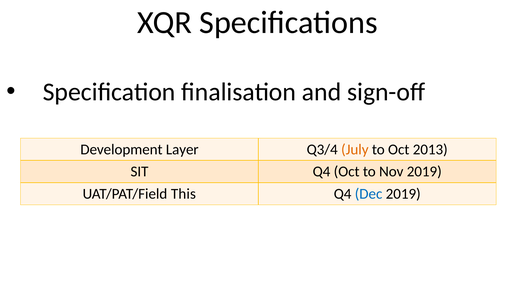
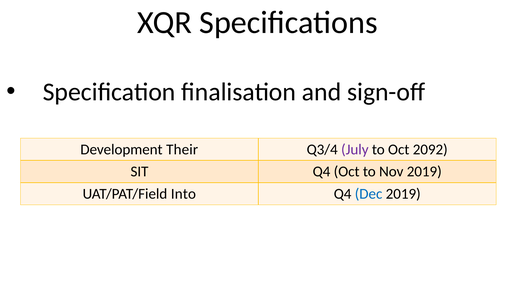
Layer: Layer -> Their (182, 149)
July colour: orange -> purple (355, 149)
2013: 2013 -> 2092 (430, 149)
This: This -> Into (183, 194)
